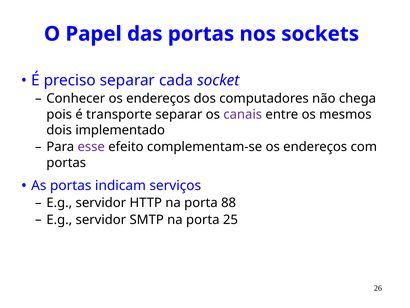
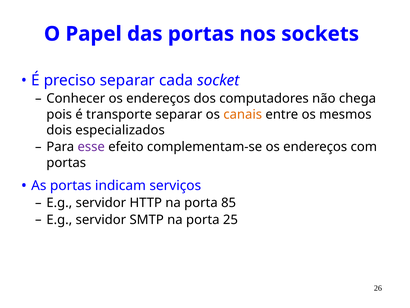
canais colour: purple -> orange (243, 114)
implementado: implementado -> especializados (120, 130)
88: 88 -> 85 (229, 203)
